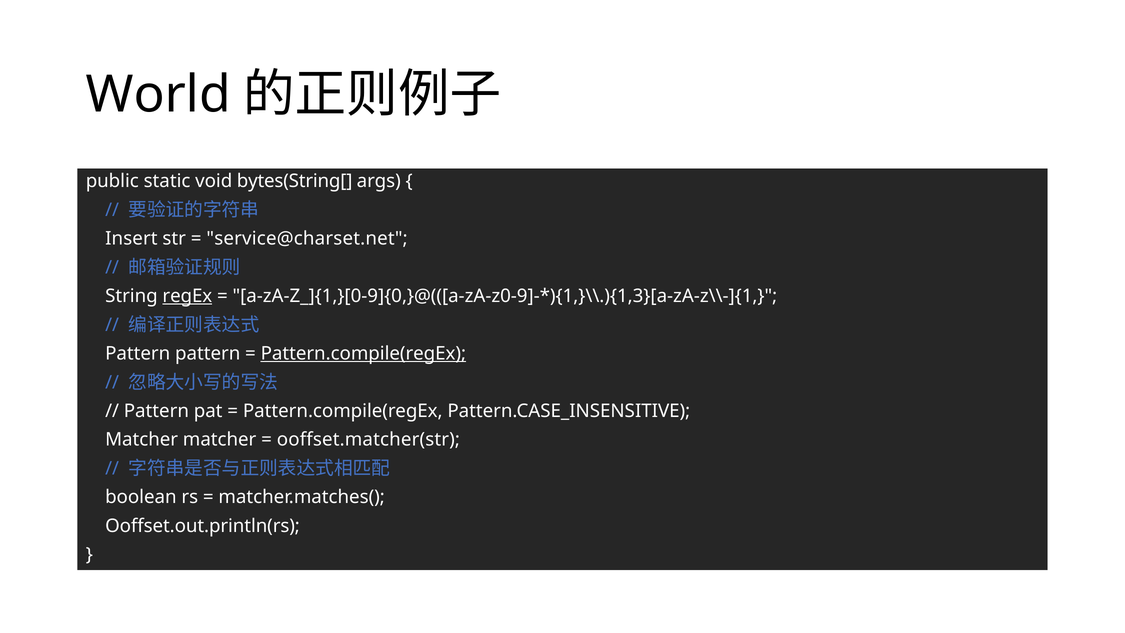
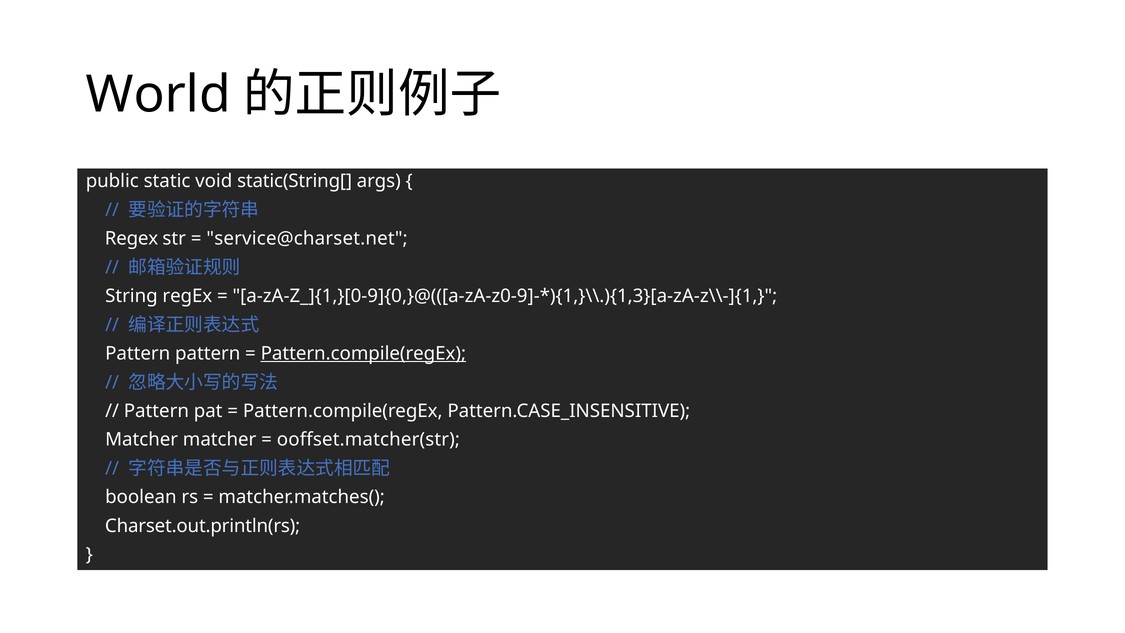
bytes(String[: bytes(String[ -> static(String[ (295, 181)
Insert: Insert -> Regex (132, 239)
regEx underline: present -> none (187, 296)
Ooffset.out.println(rs: Ooffset.out.println(rs -> Charset.out.println(rs (203, 526)
